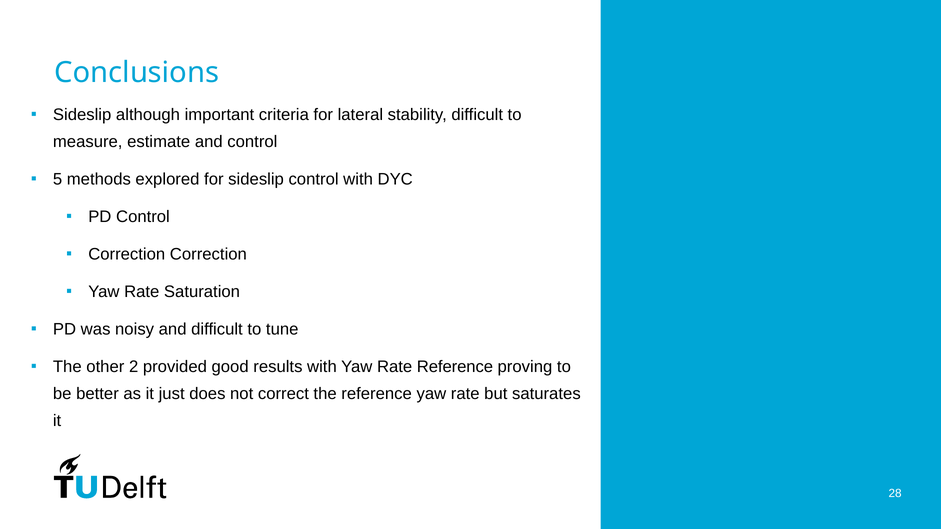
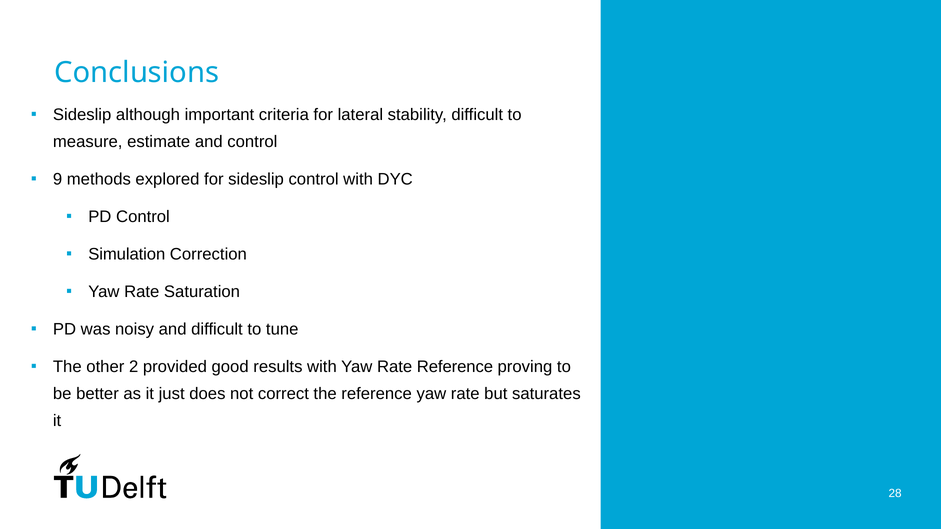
5: 5 -> 9 (58, 179)
Correction: Correction -> Simulation (127, 254)
